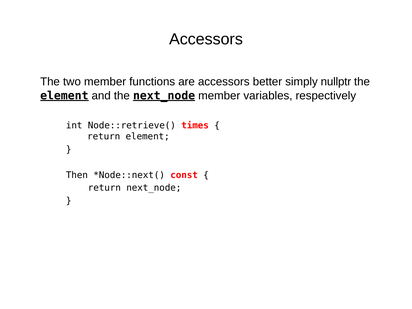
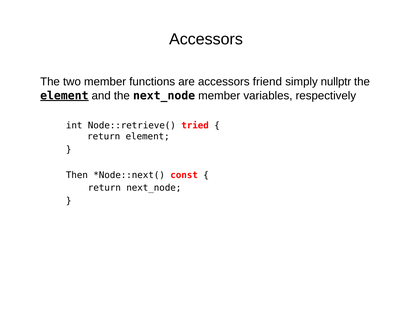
better: better -> friend (267, 82)
next_node underline: present -> none (164, 96)
times: times -> tried (195, 126)
